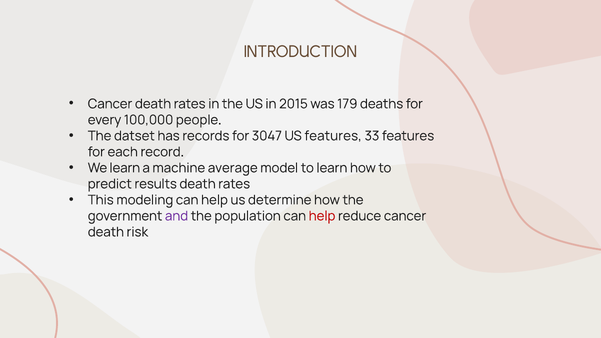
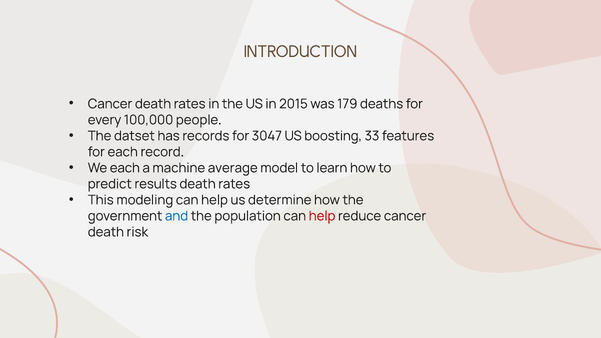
US features: features -> boosting (333, 136)
We learn: learn -> each (125, 168)
and colour: purple -> blue (177, 216)
